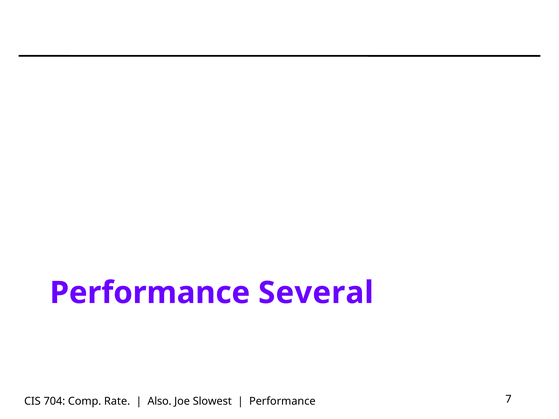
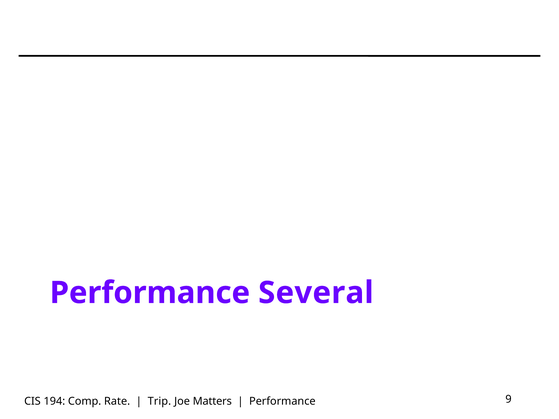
704: 704 -> 194 (54, 401)
Also: Also -> Trip (159, 401)
Slowest: Slowest -> Matters (212, 401)
7: 7 -> 9 (508, 400)
